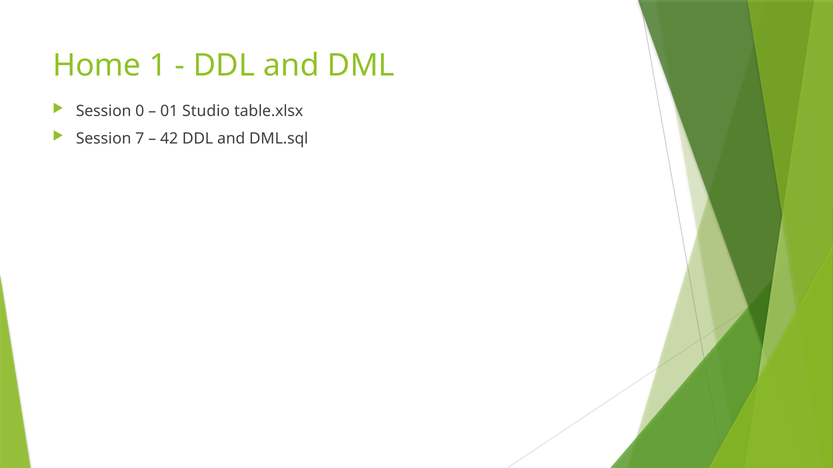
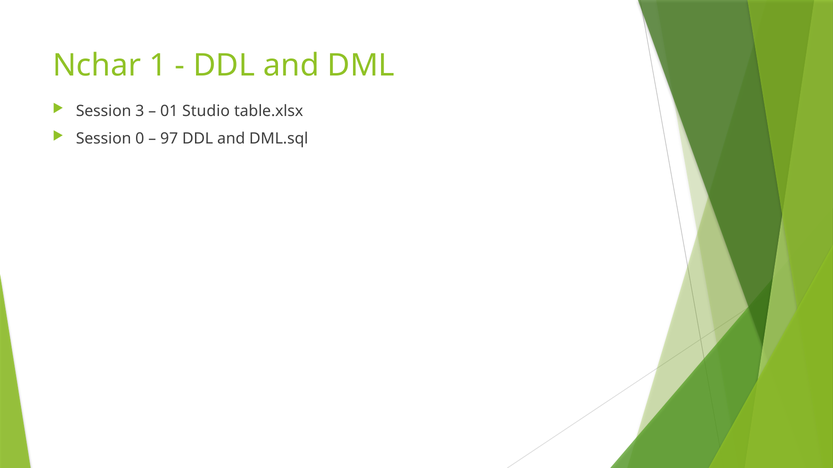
Home: Home -> Nchar (97, 66)
0: 0 -> 3 (140, 111)
7: 7 -> 0 (140, 139)
42: 42 -> 97 (169, 139)
